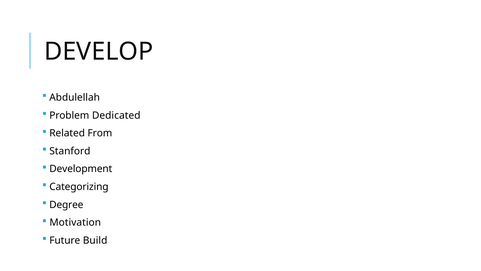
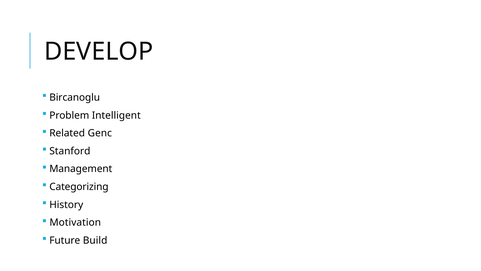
Abdulellah: Abdulellah -> Bircanoglu (75, 97)
Dedicated: Dedicated -> Intelligent (116, 115)
From: From -> Genc (100, 133)
Development: Development -> Management (81, 169)
Degree: Degree -> History (66, 204)
